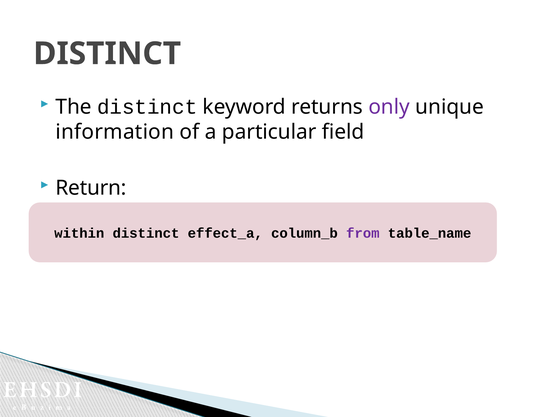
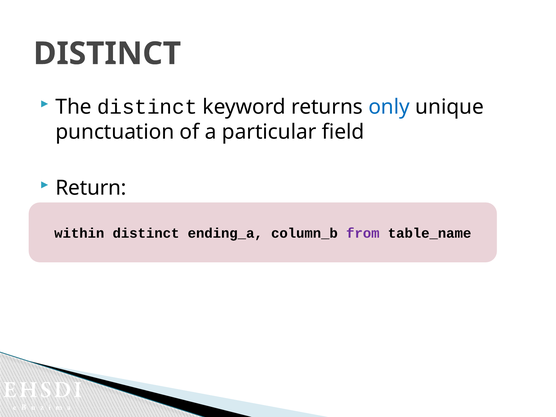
only colour: purple -> blue (389, 107)
information: information -> punctuation (115, 132)
effect_a: effect_a -> ending_a (225, 233)
